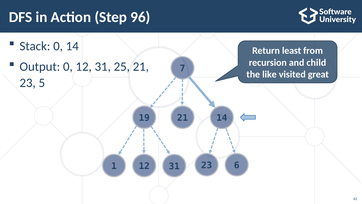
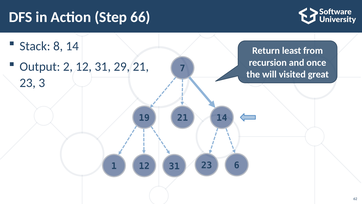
96: 96 -> 66 (140, 17)
Stack 0: 0 -> 8 (58, 46)
child: child -> once (316, 62)
Output 0: 0 -> 2 (68, 67)
25: 25 -> 29 (122, 67)
like: like -> will (269, 74)
5: 5 -> 3 (42, 83)
